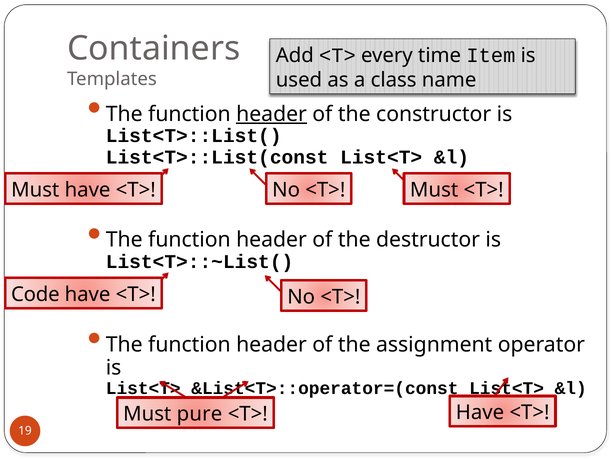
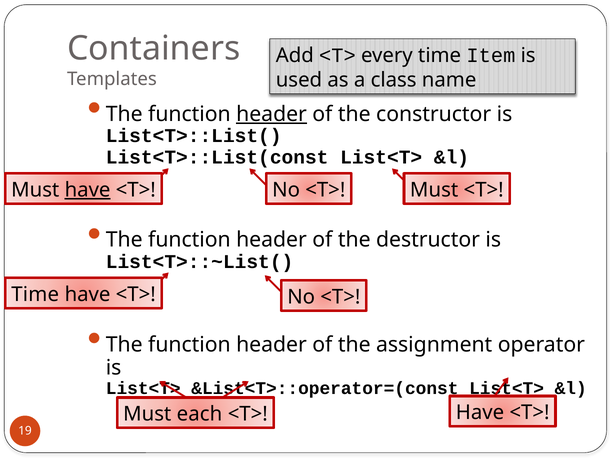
have underline: none -> present (88, 190)
Code: Code -> Time (35, 294)
pure: pure -> each (200, 413)
